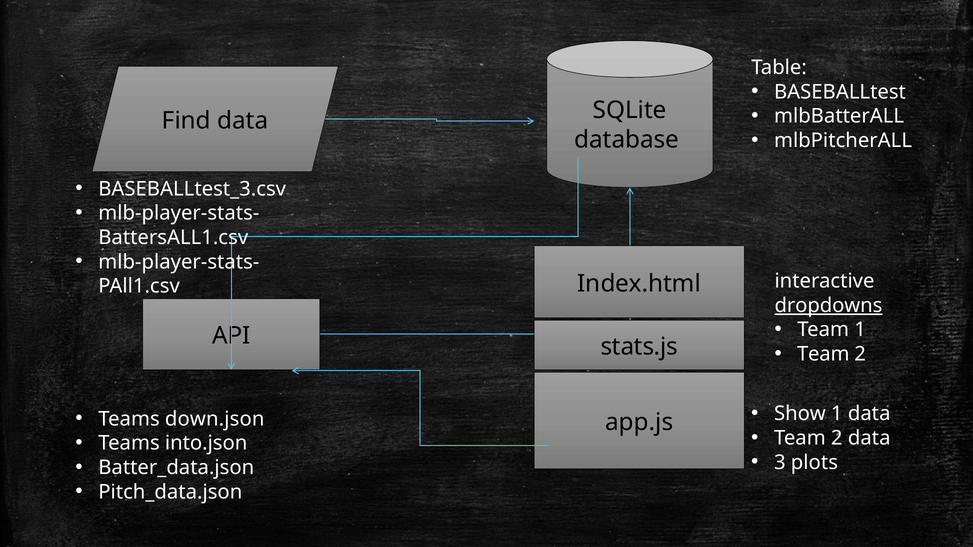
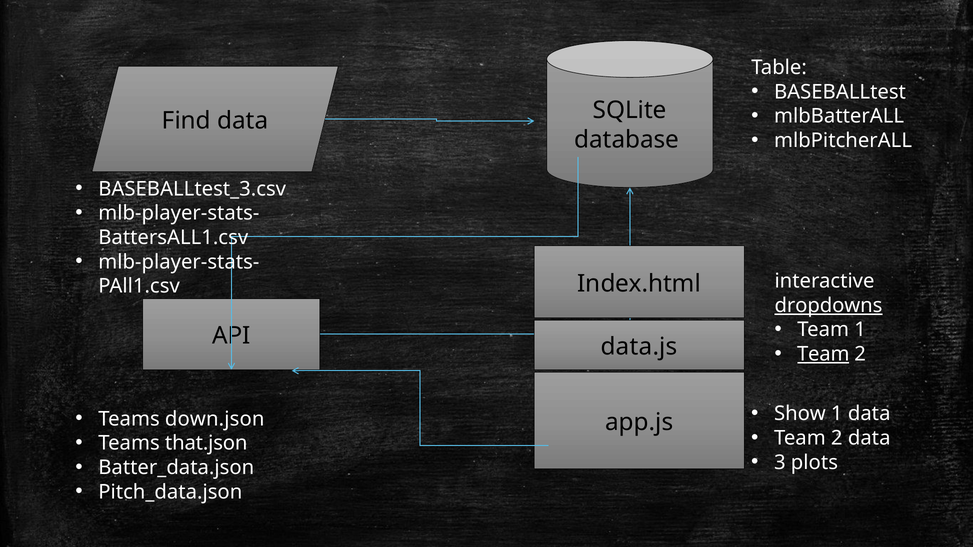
stats.js: stats.js -> data.js (639, 347)
Team underline: none -> present (823, 354)
into.json: into.json -> that.json (206, 444)
